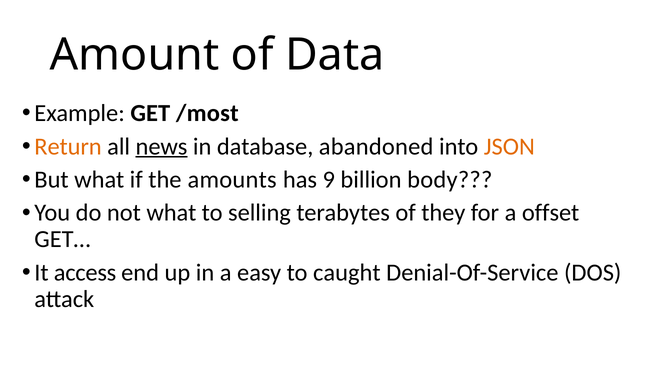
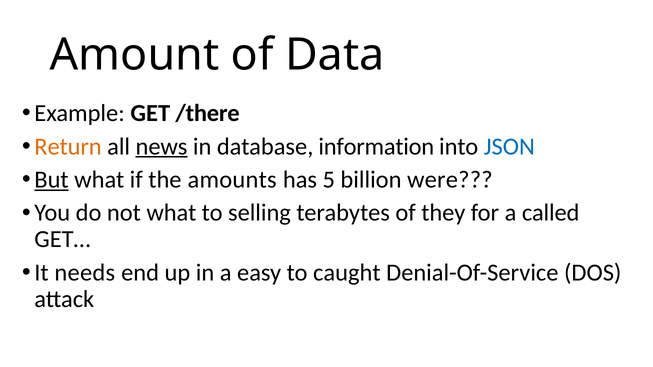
/most: /most -> /there (208, 113)
abandoned: abandoned -> information (376, 147)
JSON colour: orange -> blue (509, 147)
But underline: none -> present (51, 180)
9: 9 -> 5 (329, 180)
body: body -> were (450, 180)
offset: offset -> called (551, 213)
access: access -> needs (85, 273)
